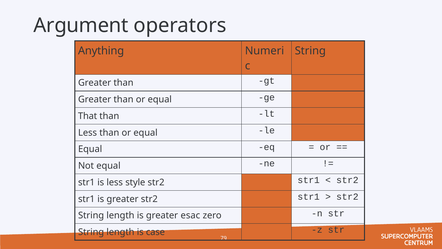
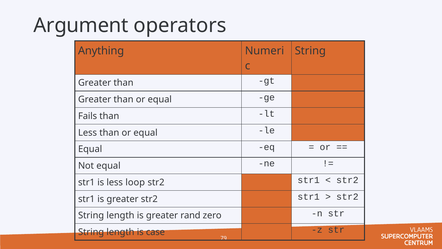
That: That -> Fails (88, 116)
style: style -> loop (135, 182)
esac: esac -> rand (190, 215)
